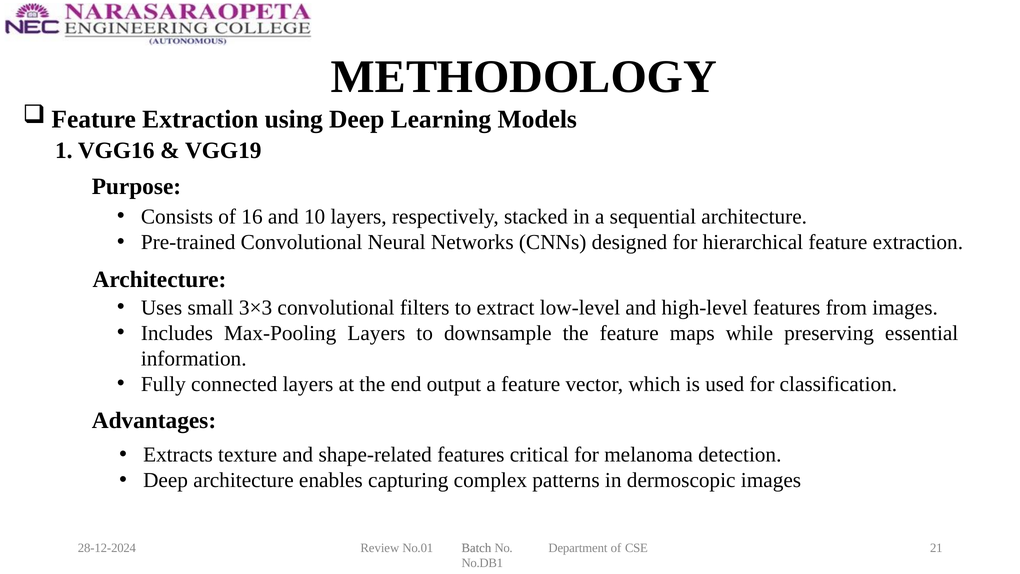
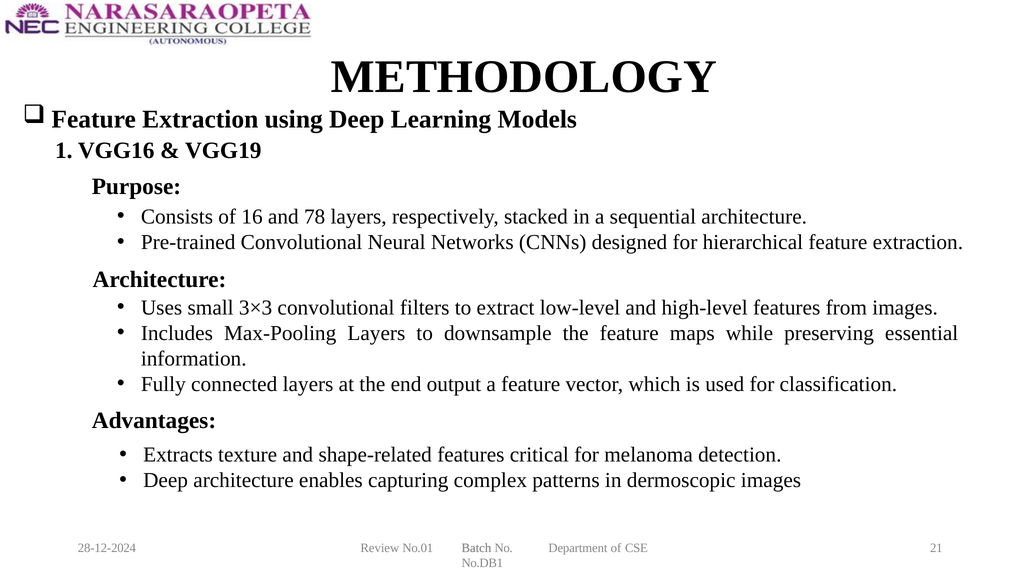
10: 10 -> 78 (315, 217)
